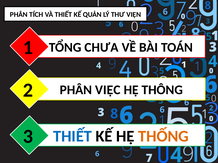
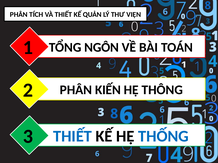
CHƯA: CHƯA -> NGÔN (102, 47)
VIỆC: VIỆC -> KIẾN (108, 90)
THỐNG colour: orange -> blue (163, 137)
